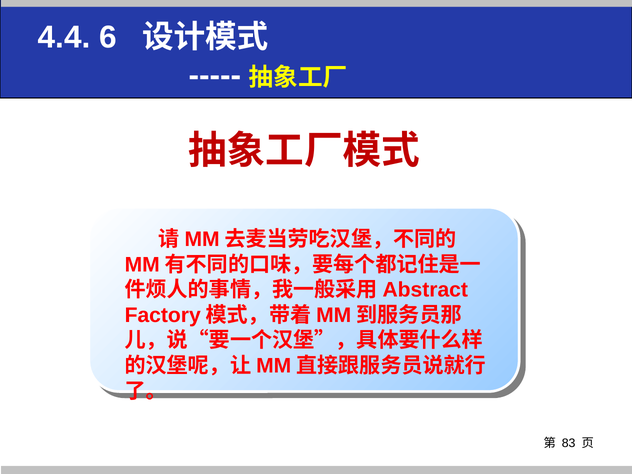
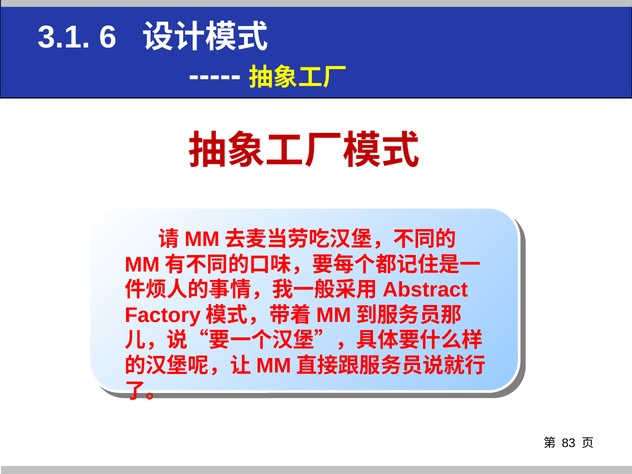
4.4: 4.4 -> 3.1 (64, 37)
